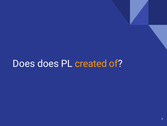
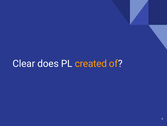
Does: Does -> Clear (24, 63)
